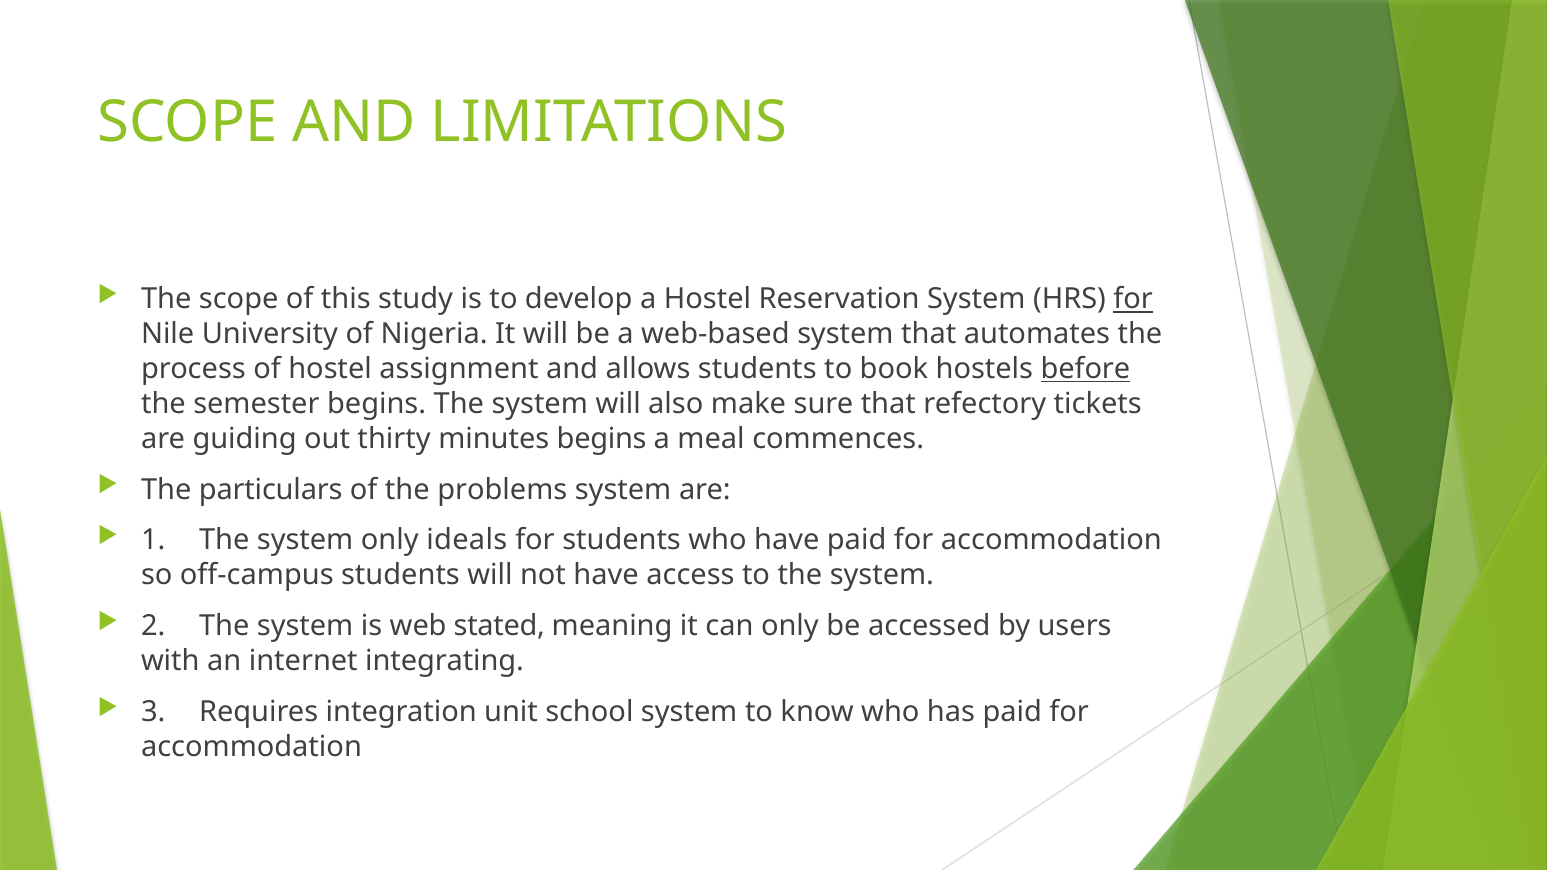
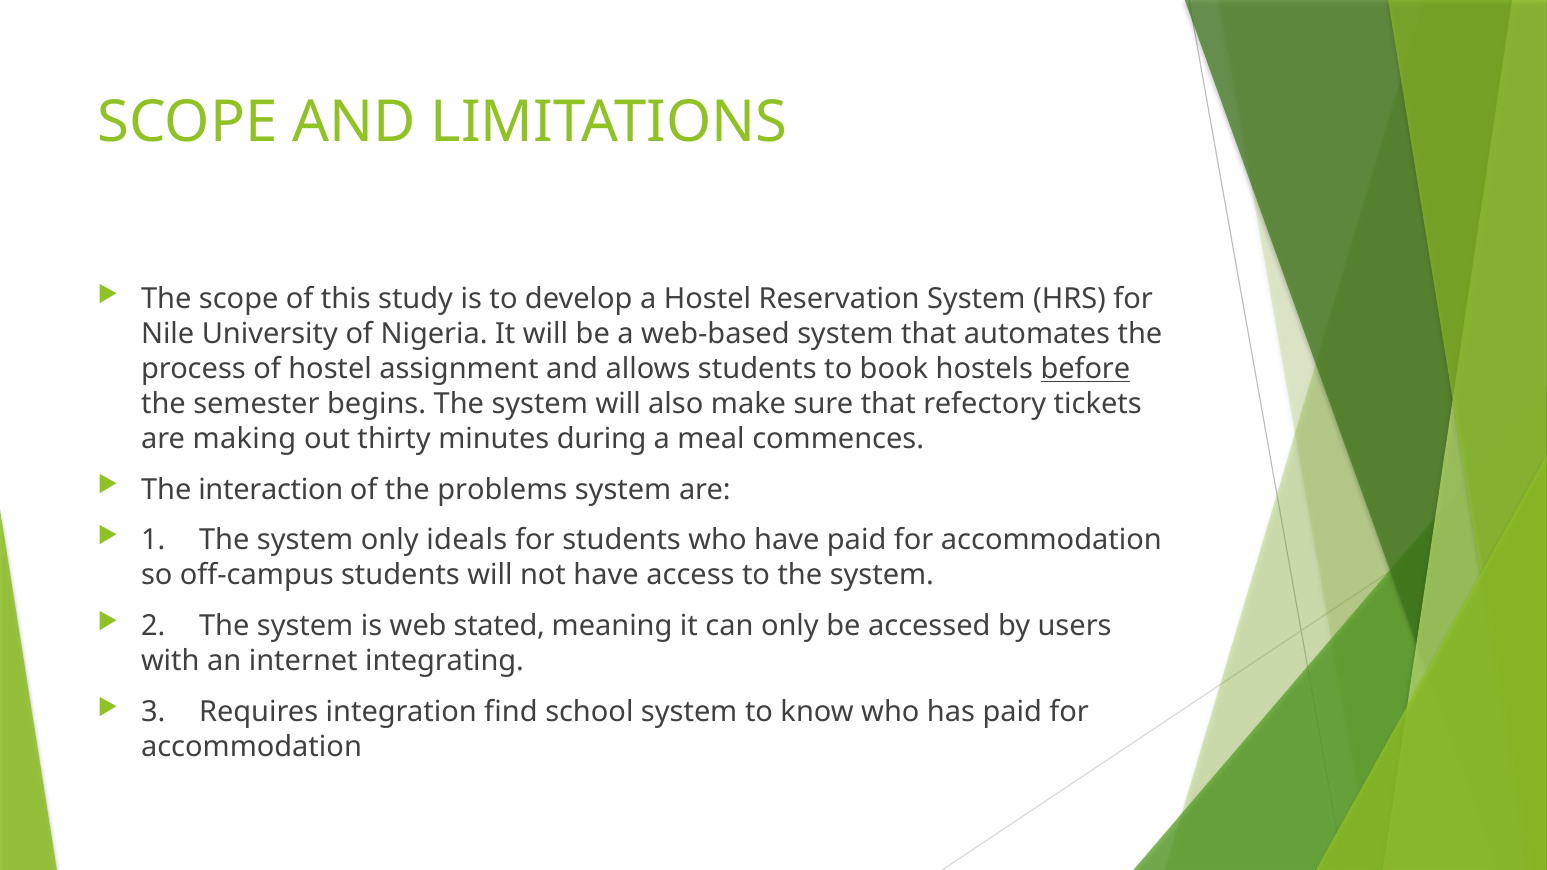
for underline: present -> none (1133, 299)
guiding: guiding -> making (244, 439)
minutes begins: begins -> during (602, 439)
particulars: particulars -> interaction (271, 490)
unit: unit -> find (511, 712)
